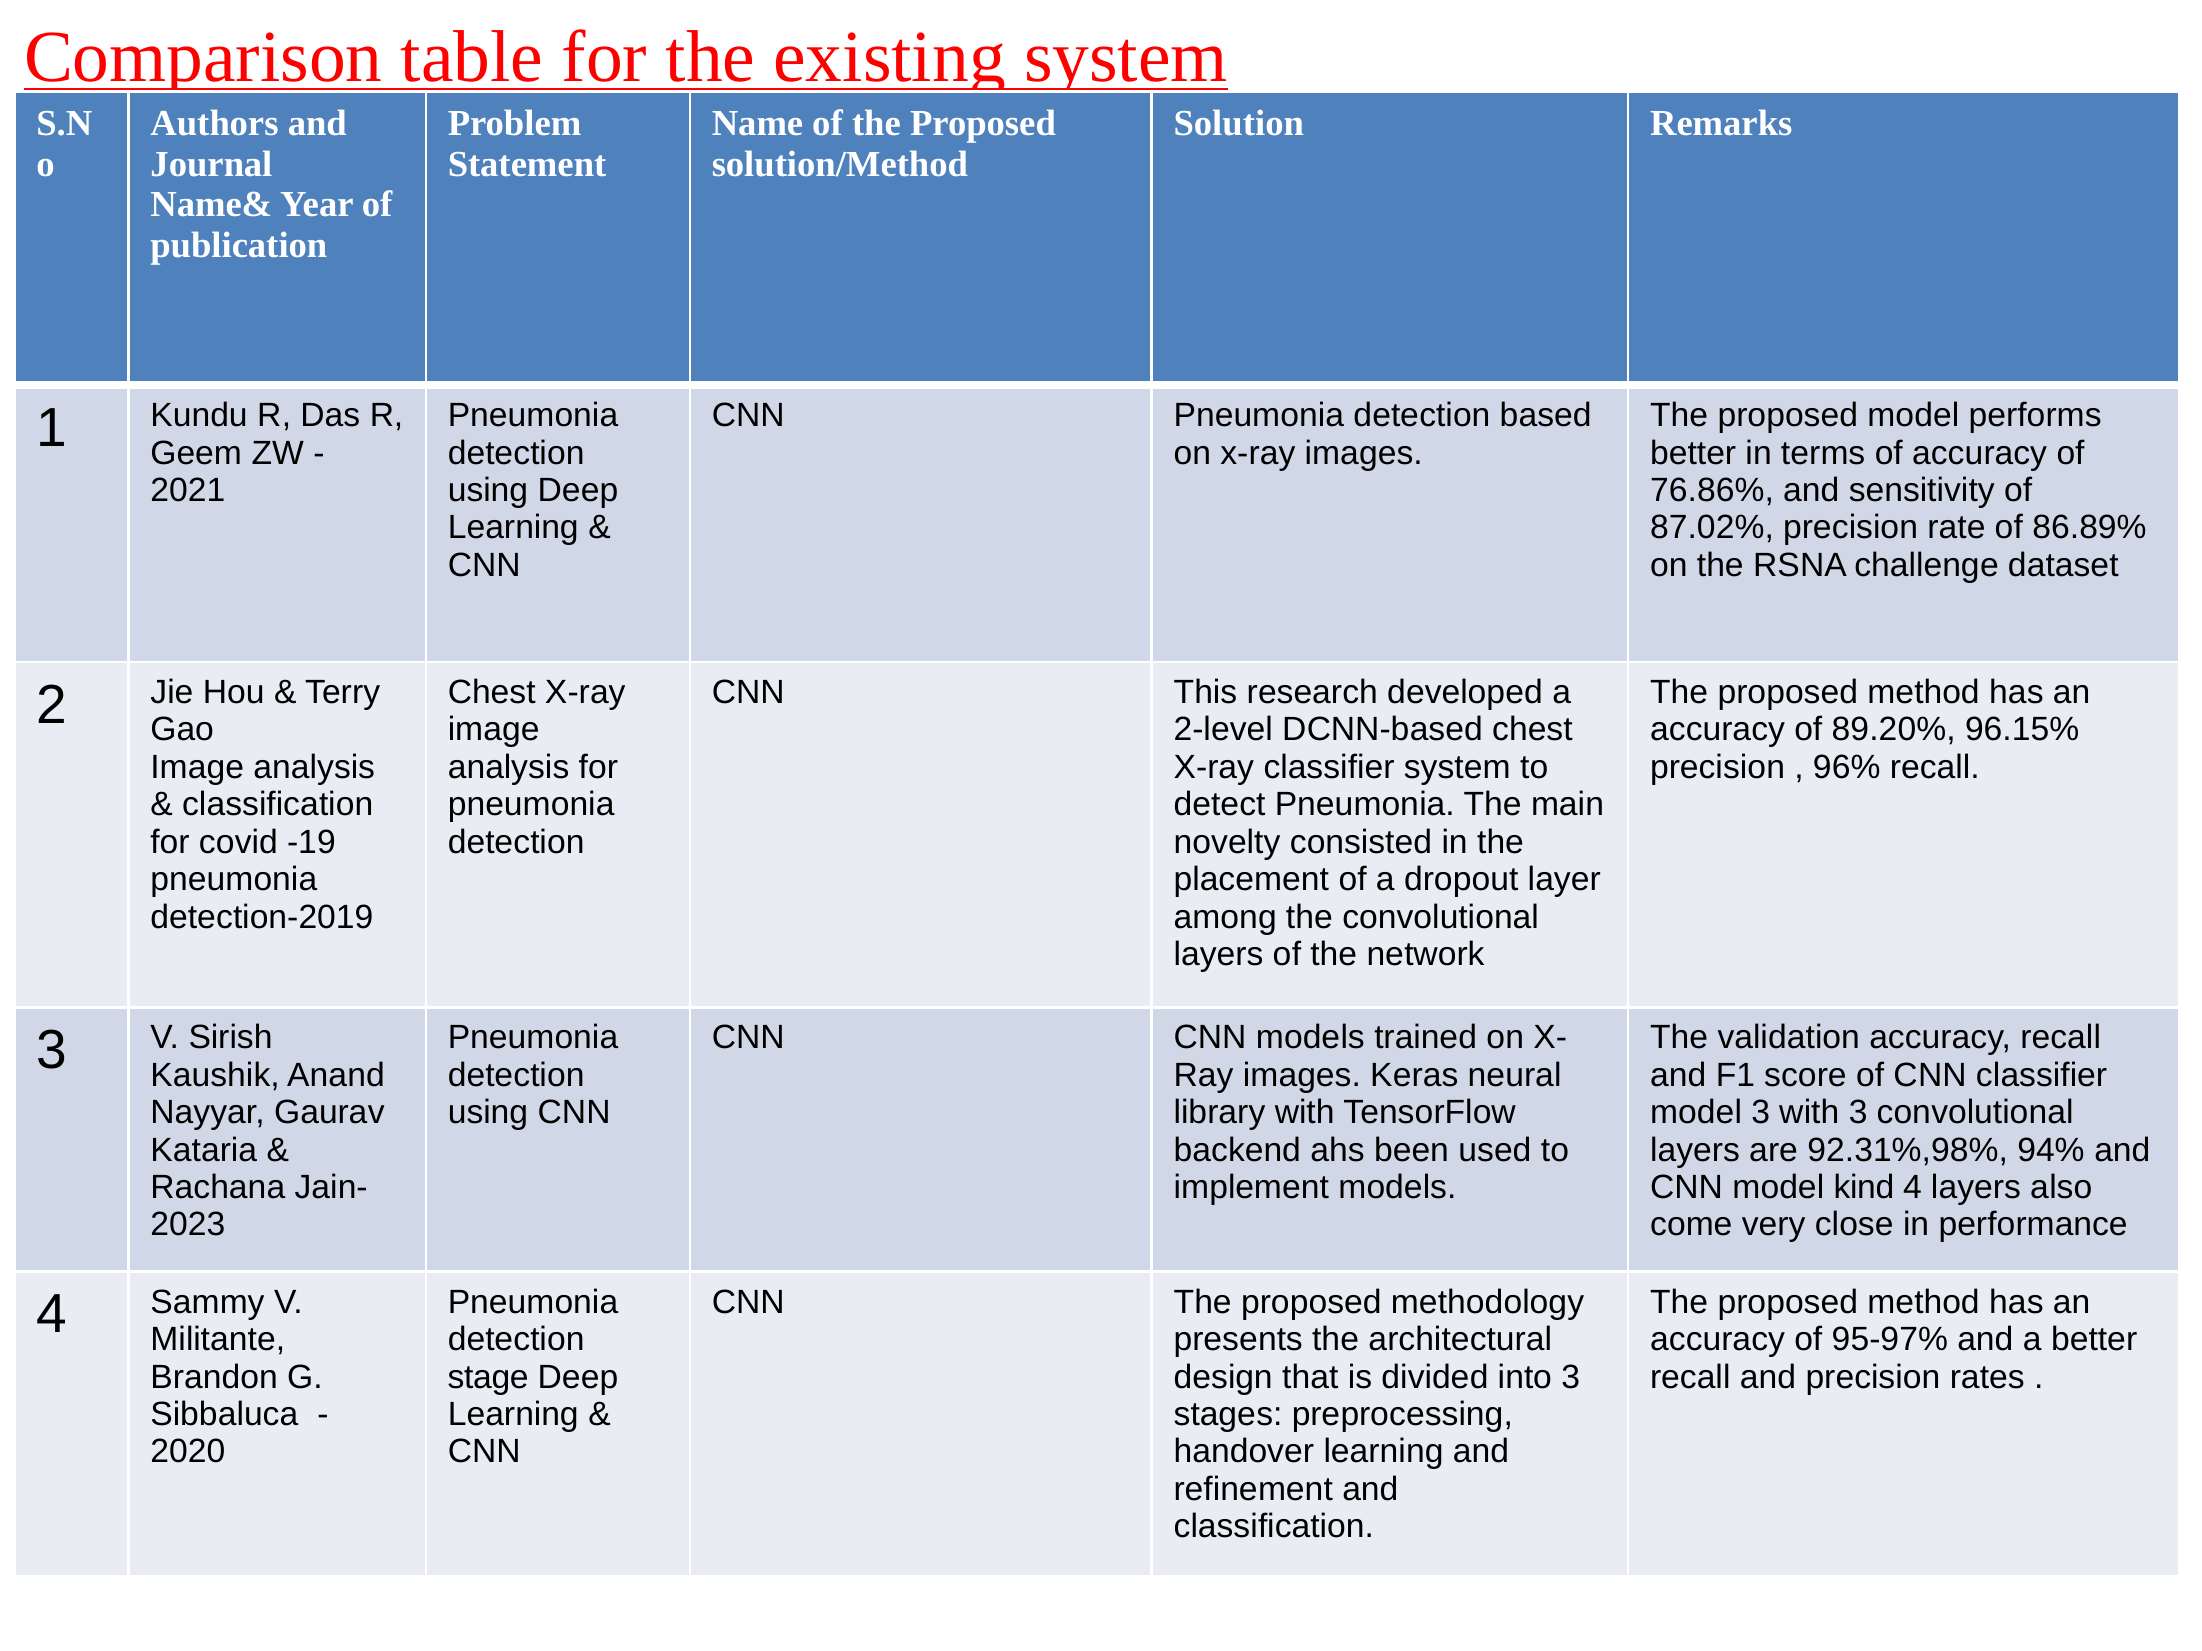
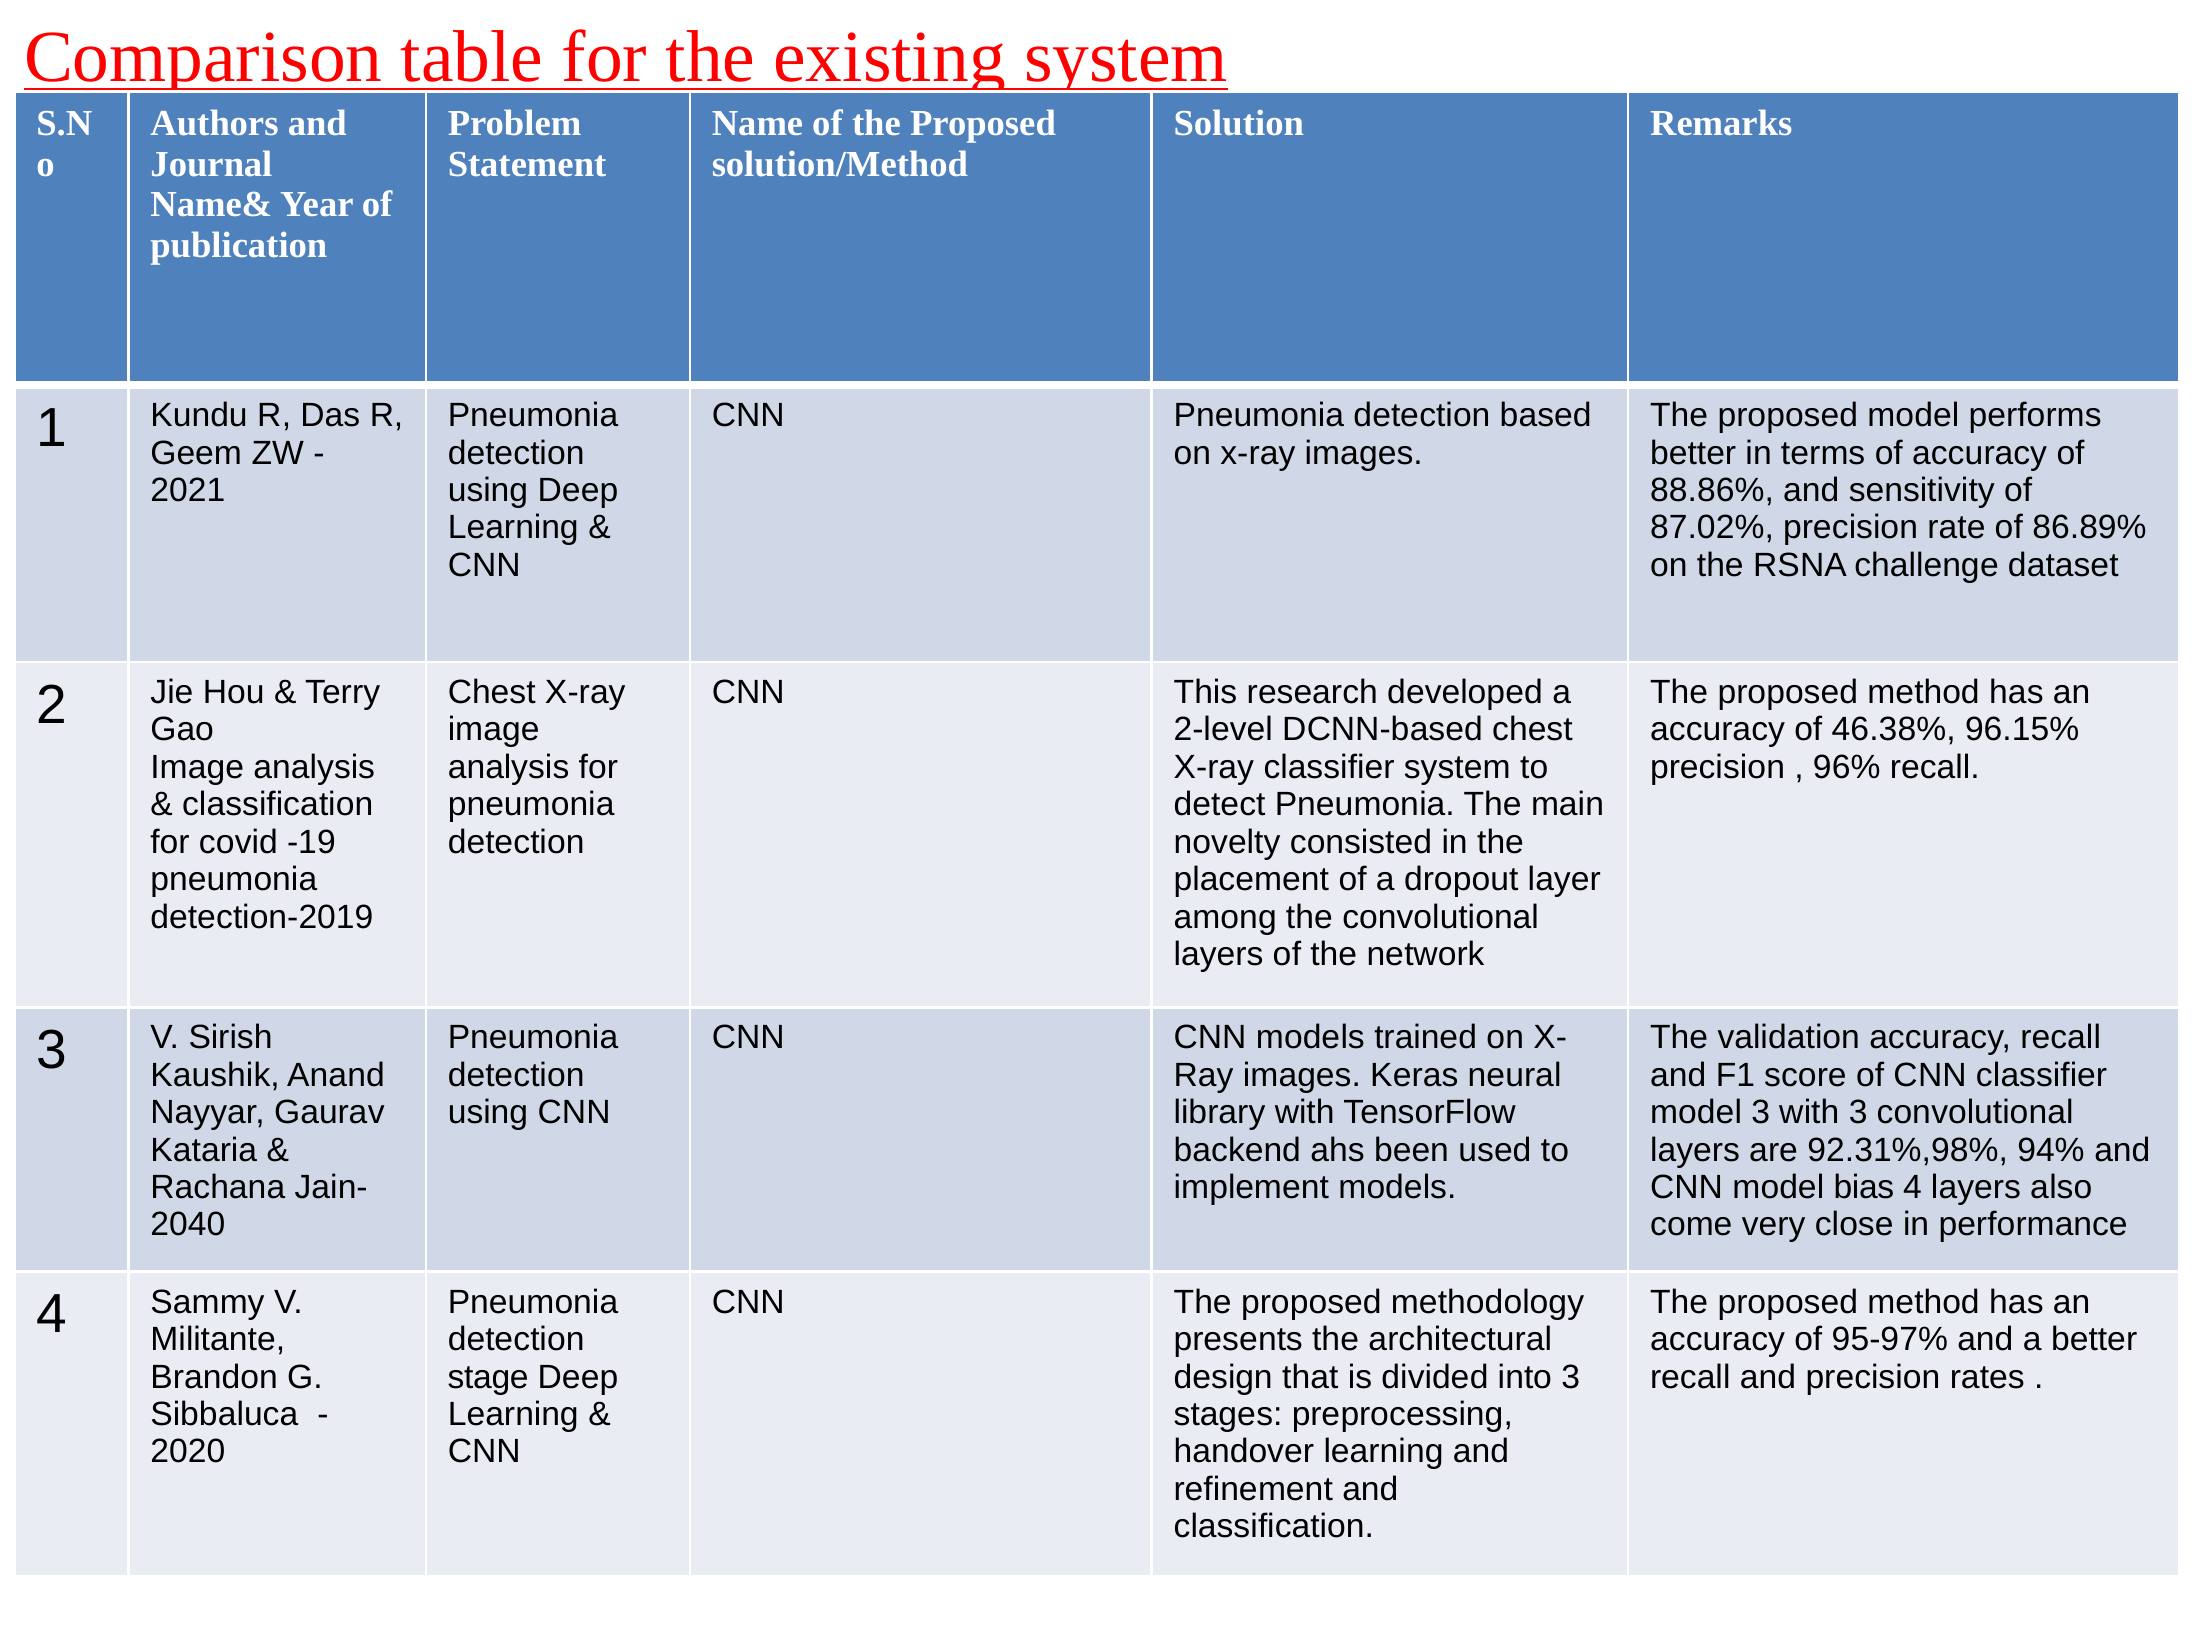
76.86%: 76.86% -> 88.86% (1712, 491)
89.20%: 89.20% -> 46.38% (1894, 730)
kind: kind -> bias (1864, 1188)
2023: 2023 -> 2040 (188, 1225)
